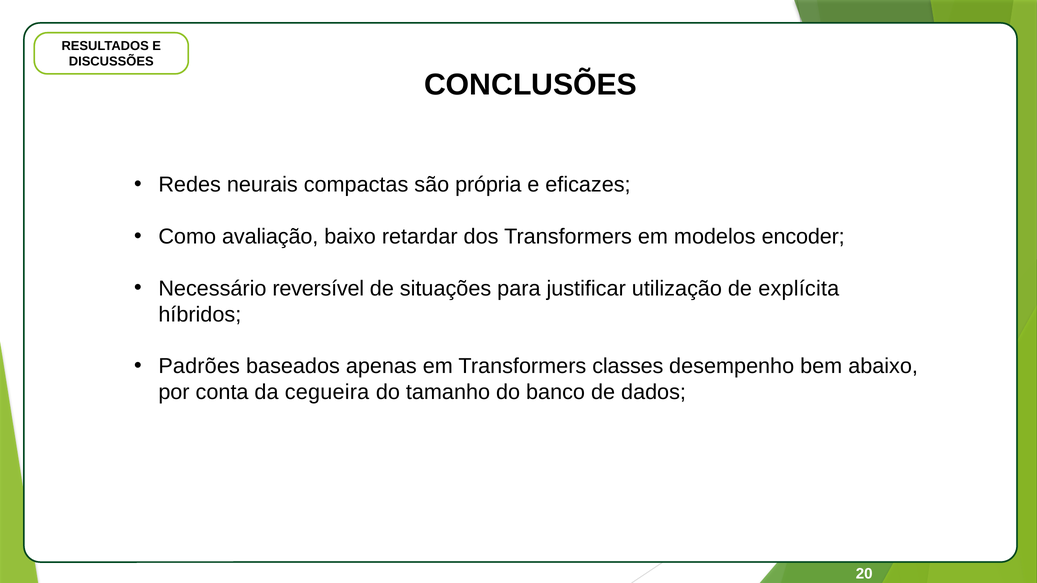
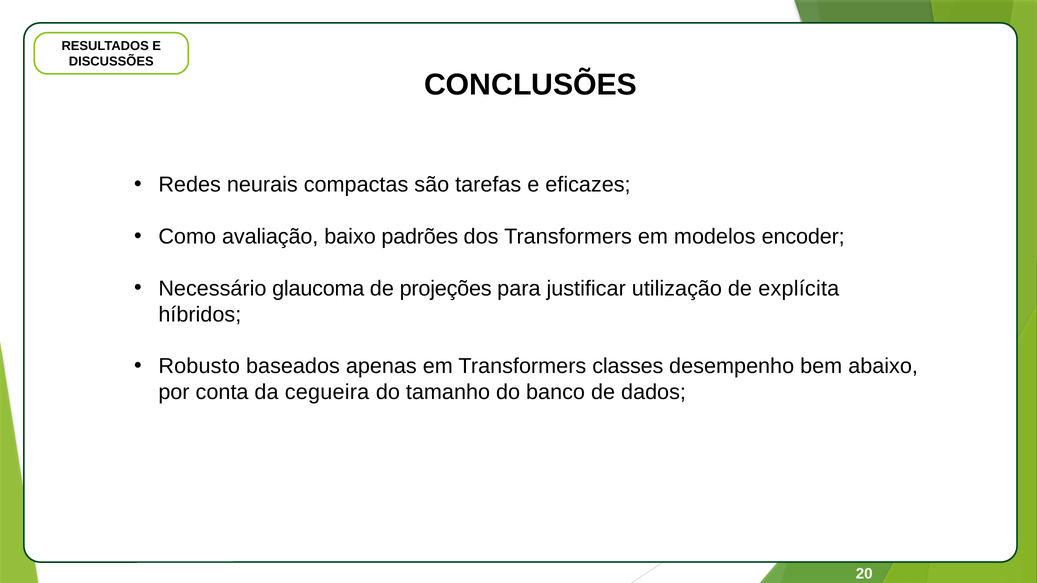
própria: própria -> tarefas (488, 185)
retardar: retardar -> padrões (420, 237)
reversível: reversível -> glaucoma (318, 289)
situações: situações -> projeções (446, 289)
Padrões: Padrões -> Robusto (199, 366)
